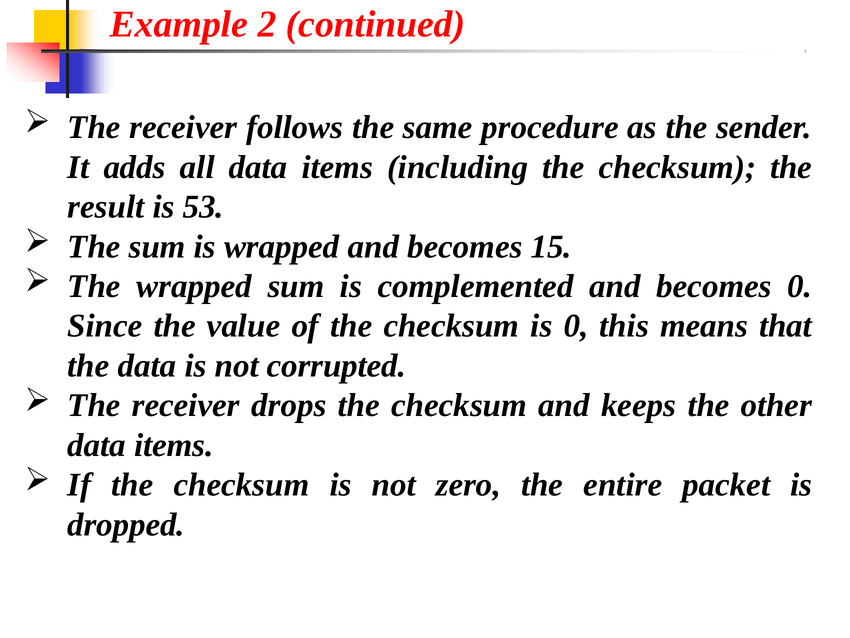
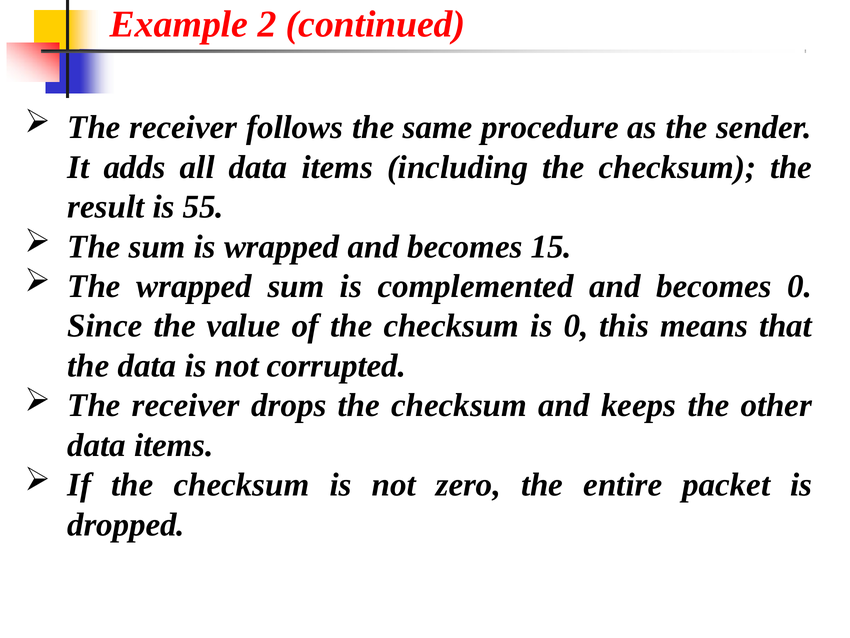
53: 53 -> 55 (203, 207)
